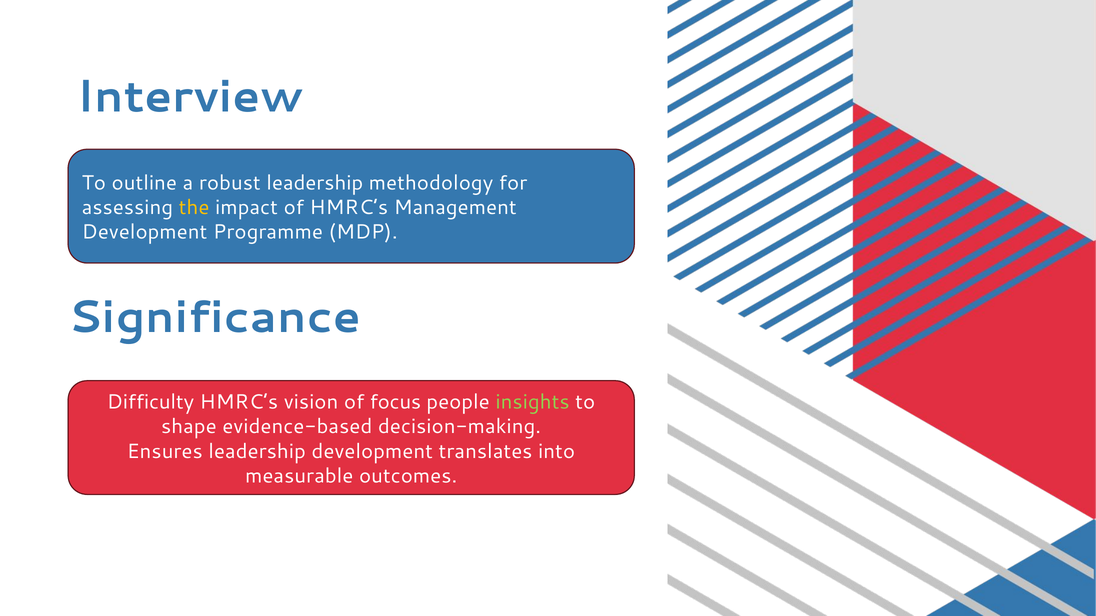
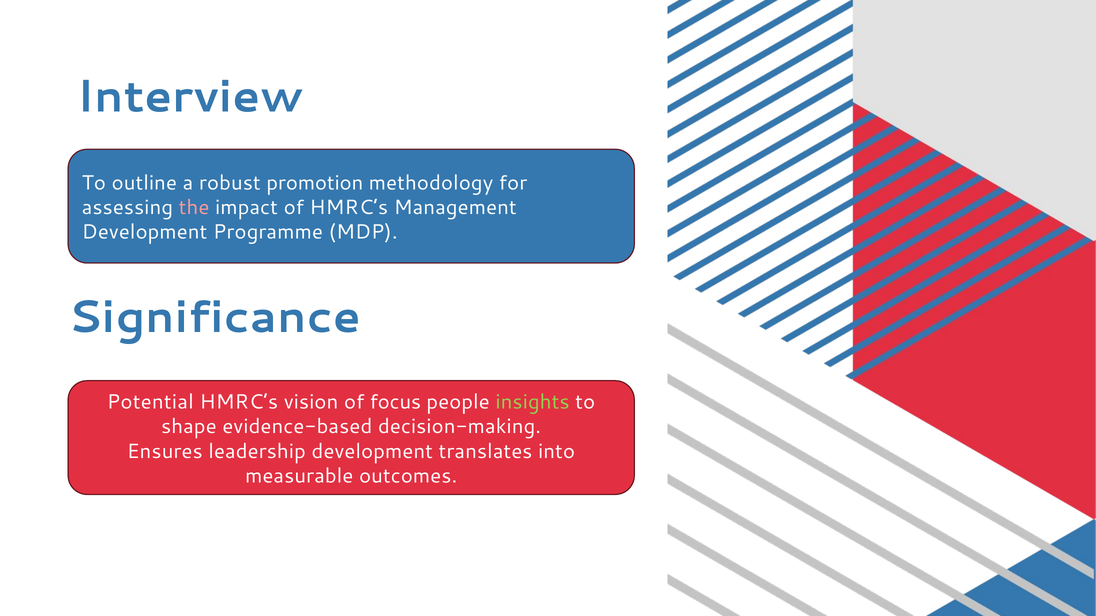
robust leadership: leadership -> promotion (315, 183)
the colour: yellow -> pink (194, 208)
Difficulty: Difficulty -> Potential (150, 402)
